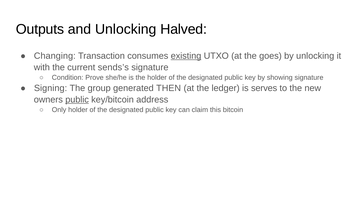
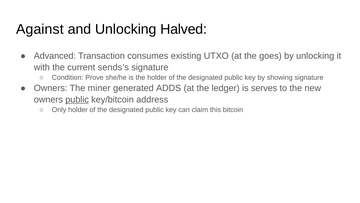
Outputs: Outputs -> Against (40, 29)
Changing: Changing -> Advanced (55, 56)
existing underline: present -> none (186, 56)
Signing: Signing -> Owners (51, 88)
group: group -> miner (99, 88)
THEN: THEN -> ADDS (169, 88)
